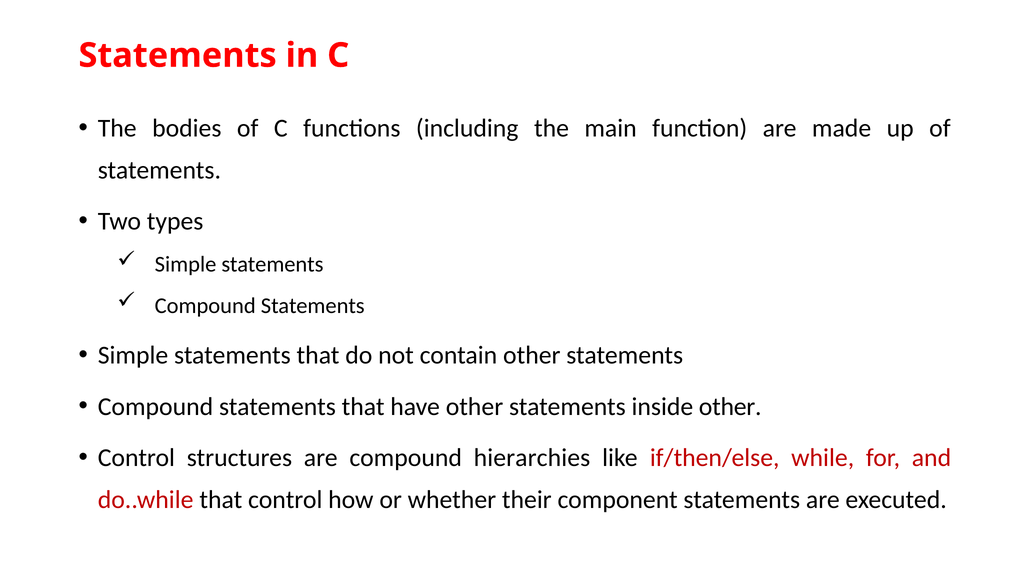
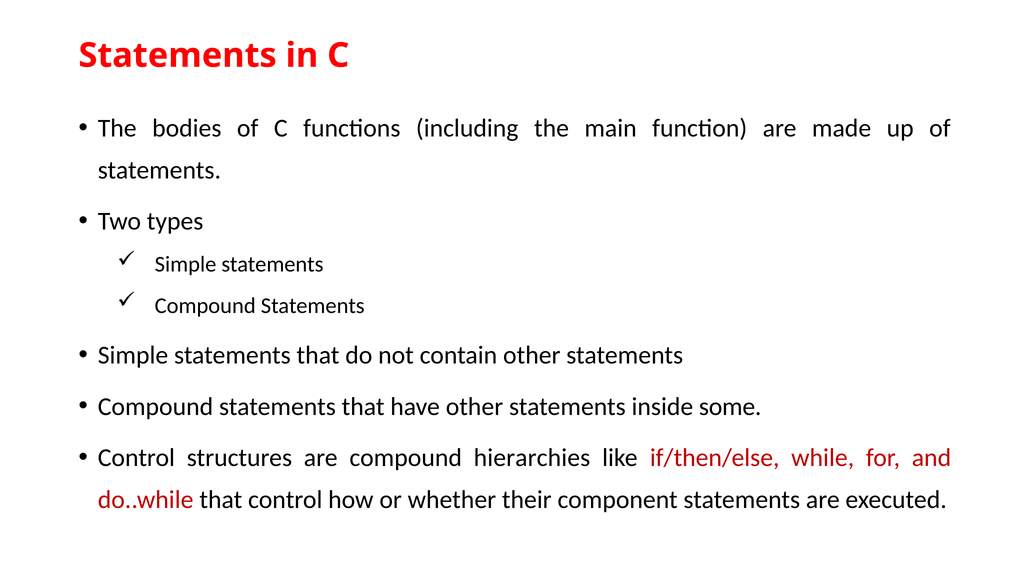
inside other: other -> some (730, 407)
